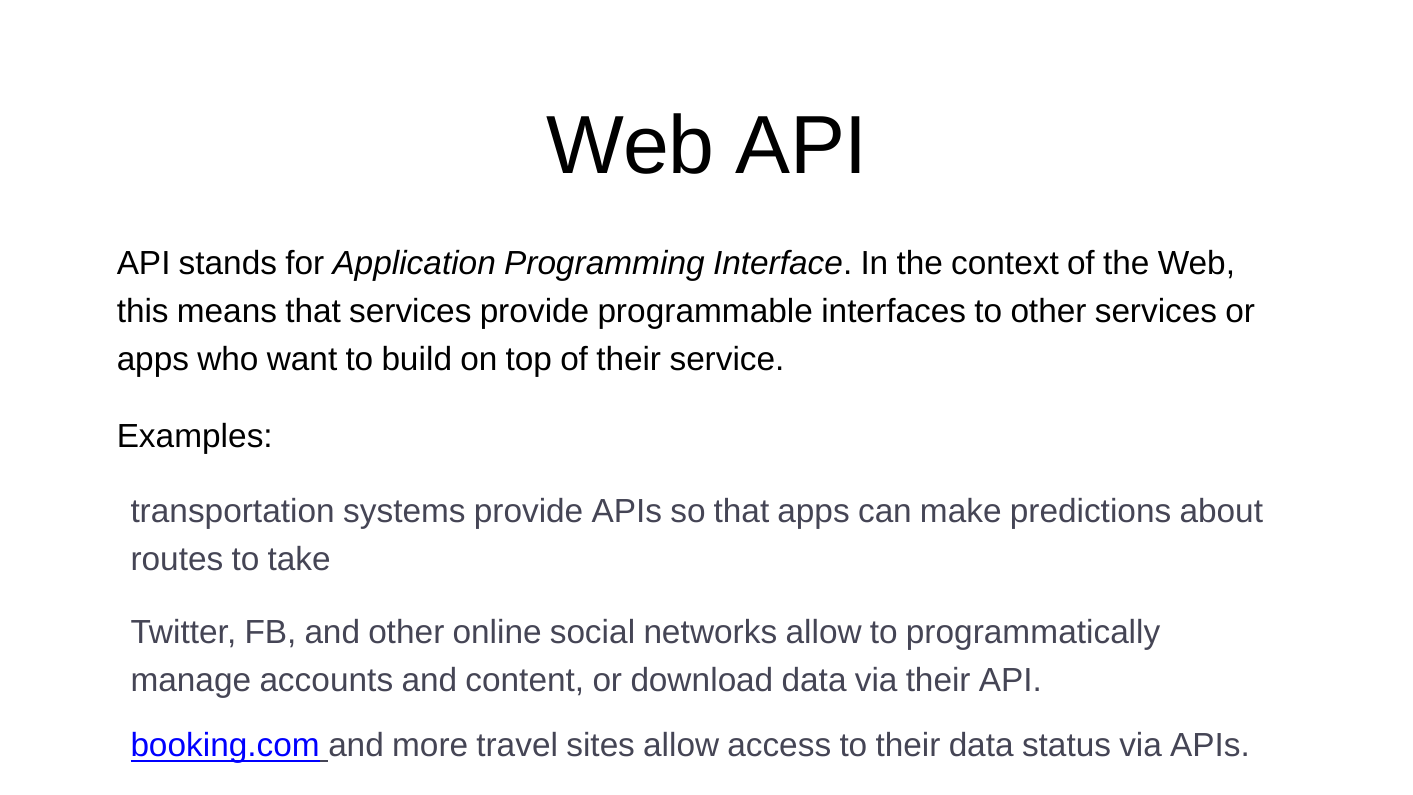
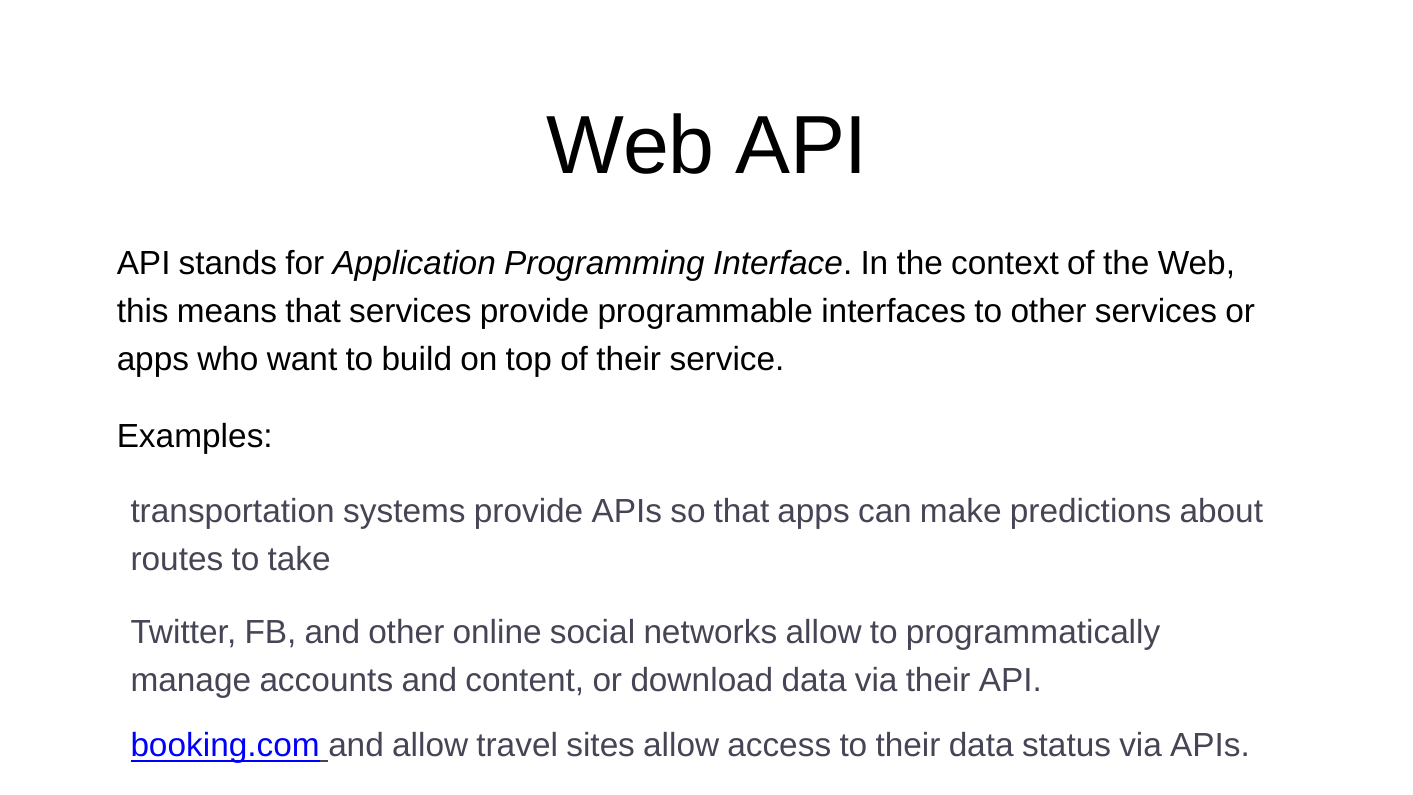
and more: more -> allow (430, 746)
